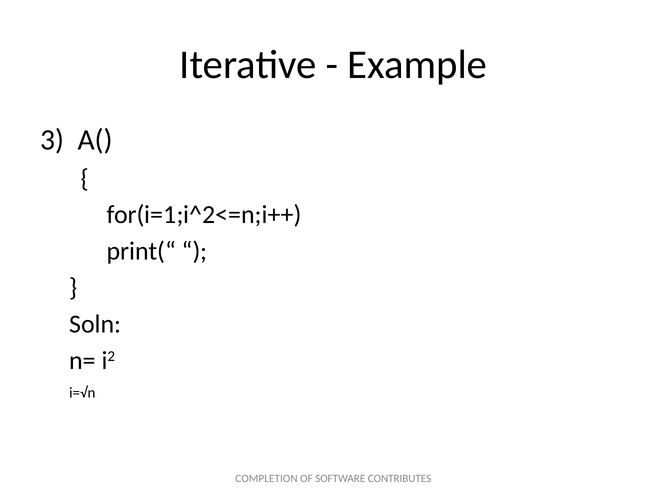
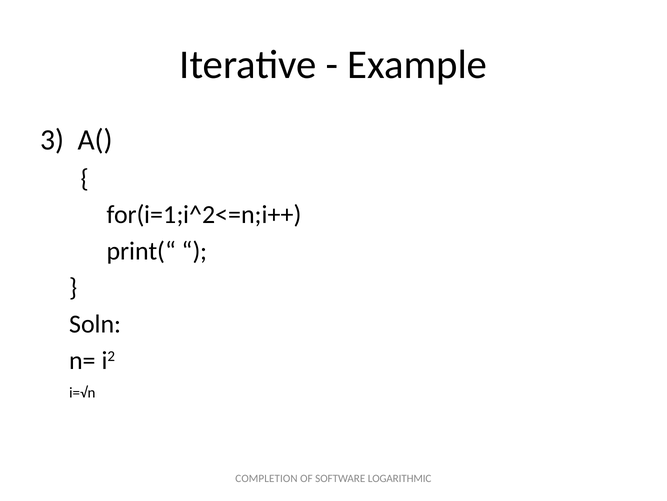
CONTRIBUTES: CONTRIBUTES -> LOGARITHMIC (400, 478)
